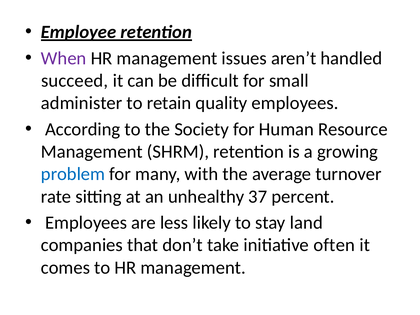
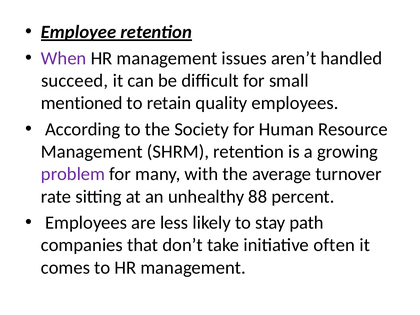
administer: administer -> mentioned (82, 103)
problem colour: blue -> purple (73, 174)
37: 37 -> 88 (258, 197)
land: land -> path (307, 223)
